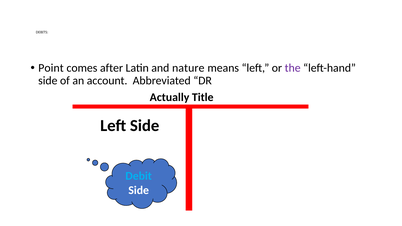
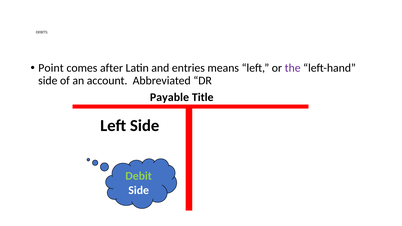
nature: nature -> entries (188, 68)
Actually: Actually -> Payable (169, 97)
Debit colour: light blue -> light green (139, 176)
